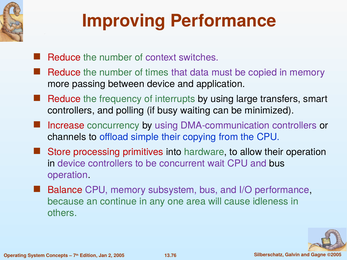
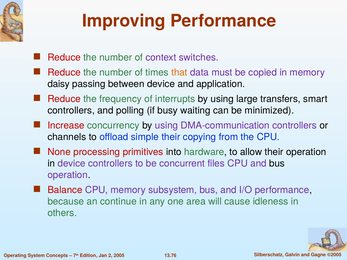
that colour: purple -> orange (179, 72)
more: more -> daisy (59, 84)
Store: Store -> None (59, 152)
wait: wait -> files (216, 164)
